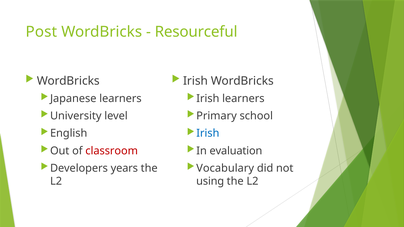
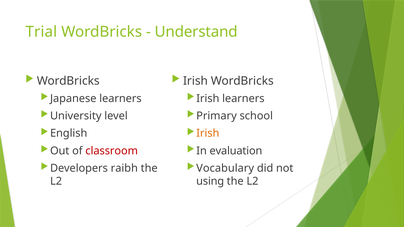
Post: Post -> Trial (41, 32)
Resourceful: Resourceful -> Understand (196, 32)
Irish colour: blue -> orange (208, 134)
years: years -> raibh (124, 168)
